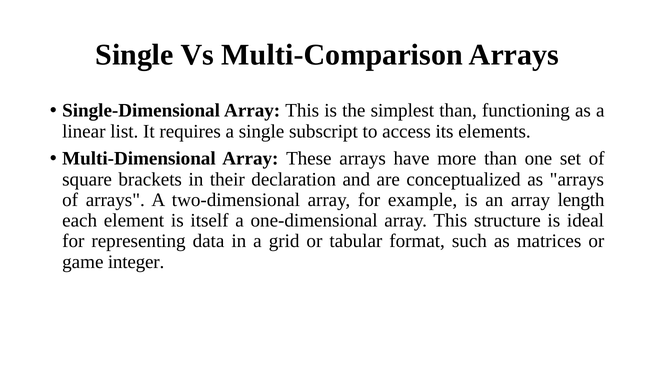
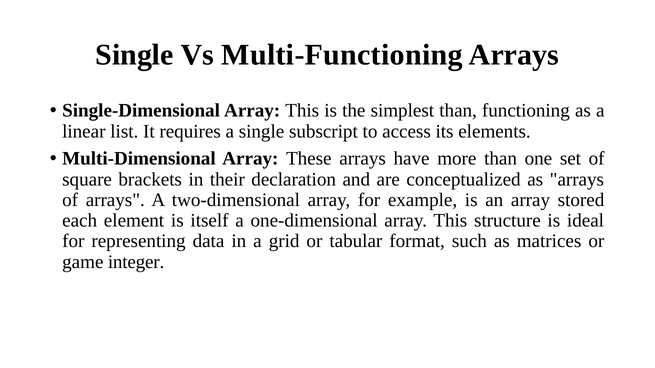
Multi-Comparison: Multi-Comparison -> Multi-Functioning (342, 55)
length: length -> stored (581, 200)
